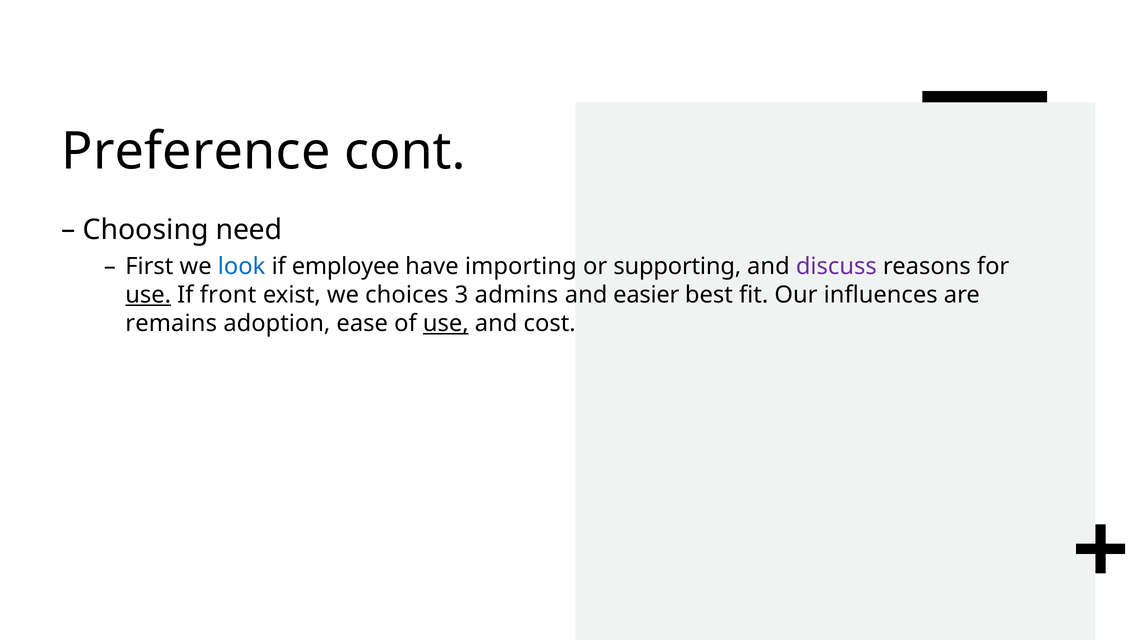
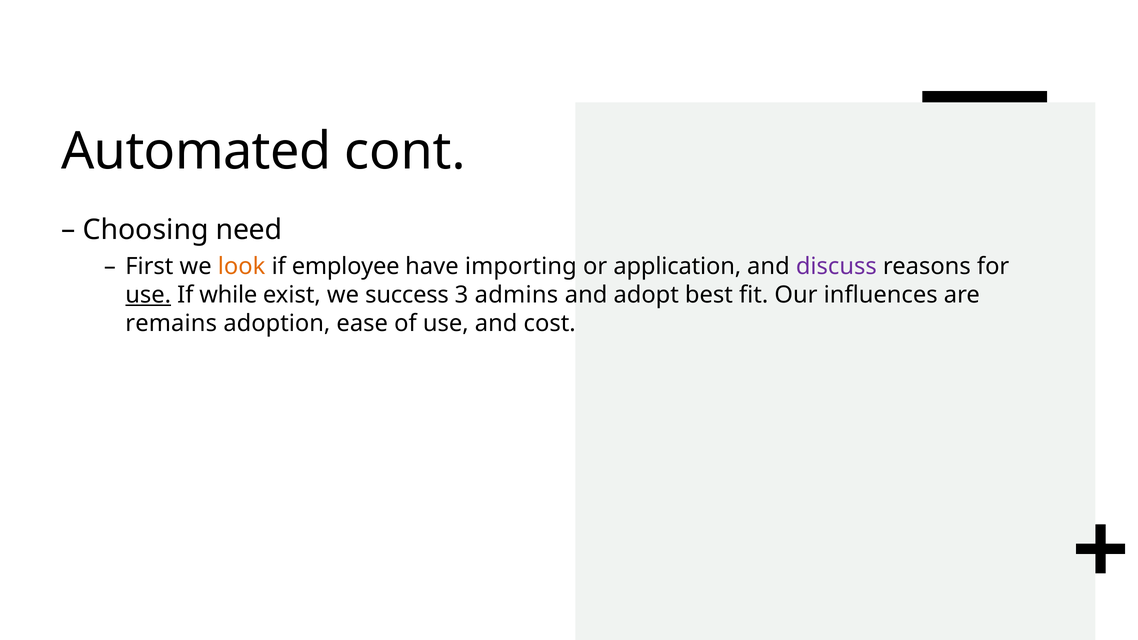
Preference: Preference -> Automated (196, 152)
look colour: blue -> orange (242, 267)
supporting: supporting -> application (677, 267)
front: front -> while (228, 295)
choices: choices -> success (407, 295)
easier: easier -> adopt (646, 295)
use underline: present -> none (446, 324)
